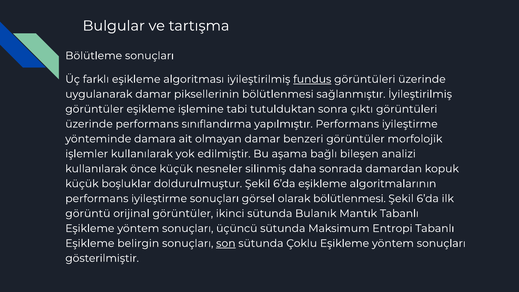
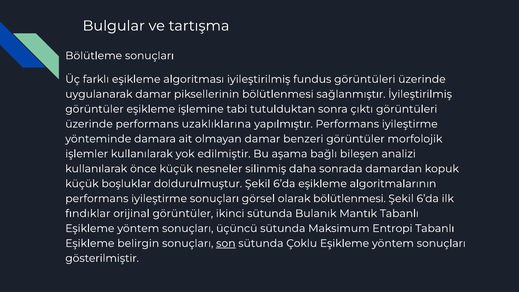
fundus underline: present -> none (312, 79)
sınıflandırma: sınıflandırma -> uzaklıklarına (216, 124)
görüntü: görüntü -> fındıklar (88, 213)
